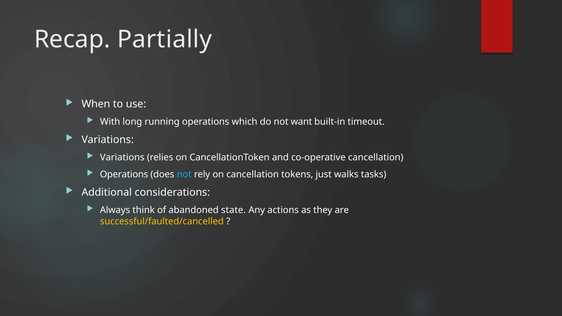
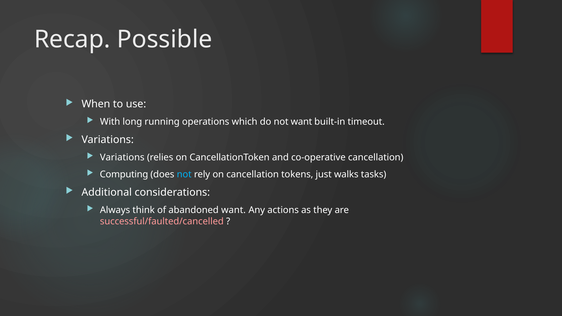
Partially: Partially -> Possible (165, 39)
Operations: Operations -> Computing (124, 175)
abandoned state: state -> want (234, 210)
successful/faulted/cancelled colour: yellow -> pink (162, 221)
